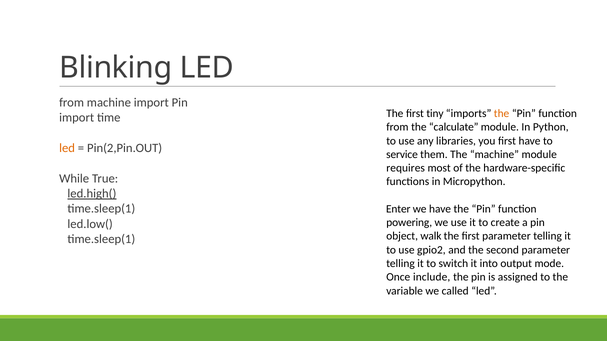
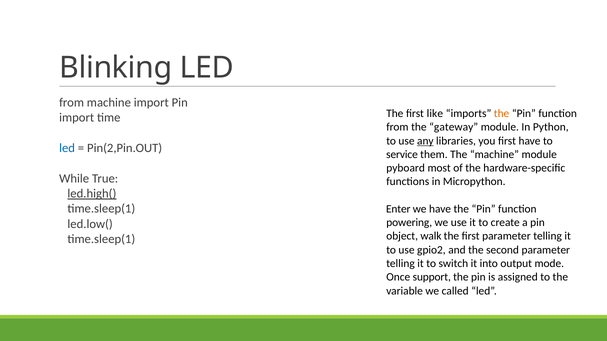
tiny: tiny -> like (435, 114)
calculate: calculate -> gateway (454, 127)
any underline: none -> present (425, 141)
led colour: orange -> blue (67, 148)
requires: requires -> pyboard (406, 168)
include: include -> support (432, 278)
